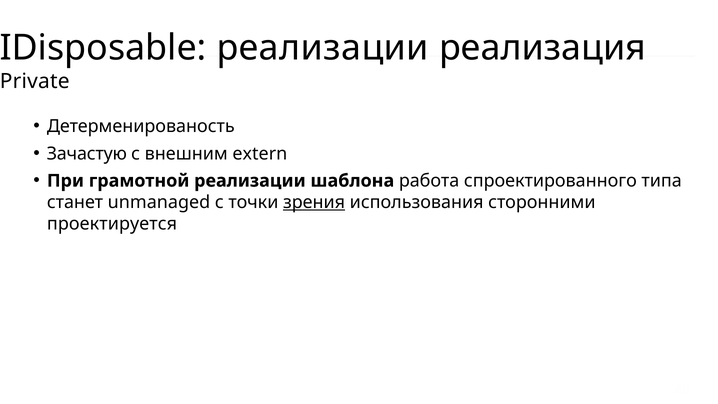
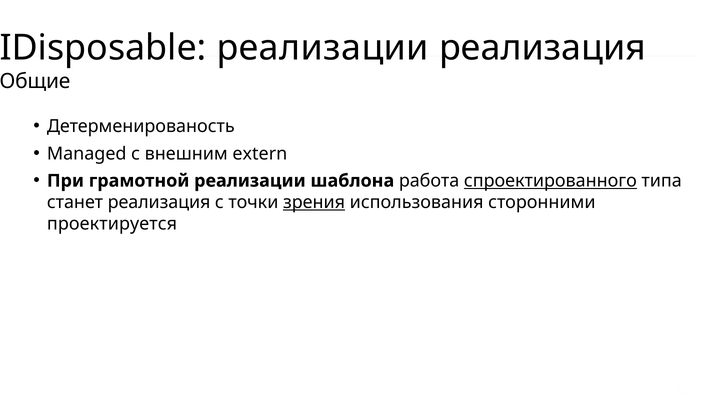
Private: Private -> Общие (35, 81)
Зачастую: Зачастую -> Managed (87, 154)
спроектированного underline: none -> present (550, 181)
станет unmanaged: unmanaged -> реализация (159, 202)
